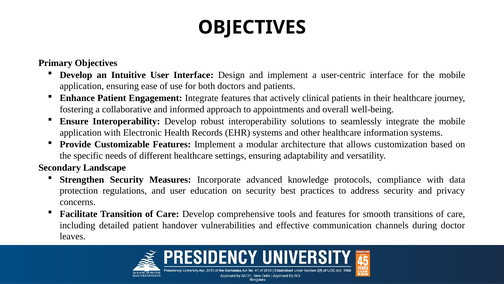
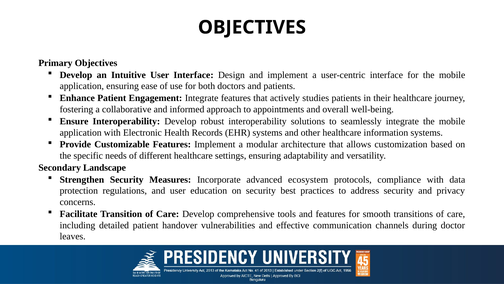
clinical: clinical -> studies (316, 98)
knowledge: knowledge -> ecosystem (308, 179)
